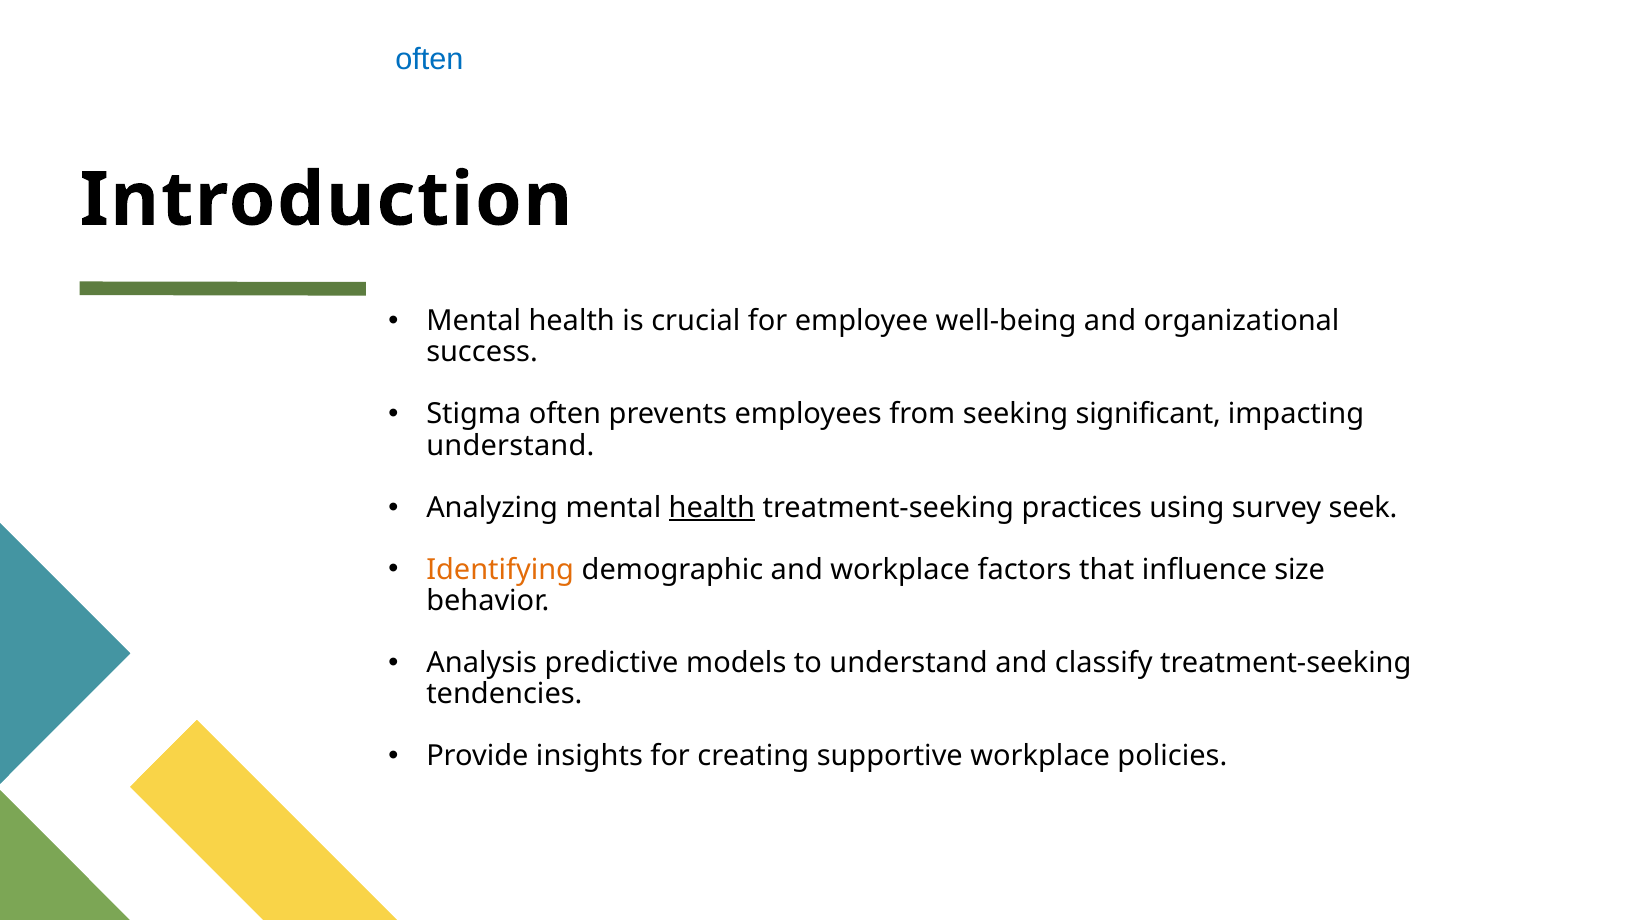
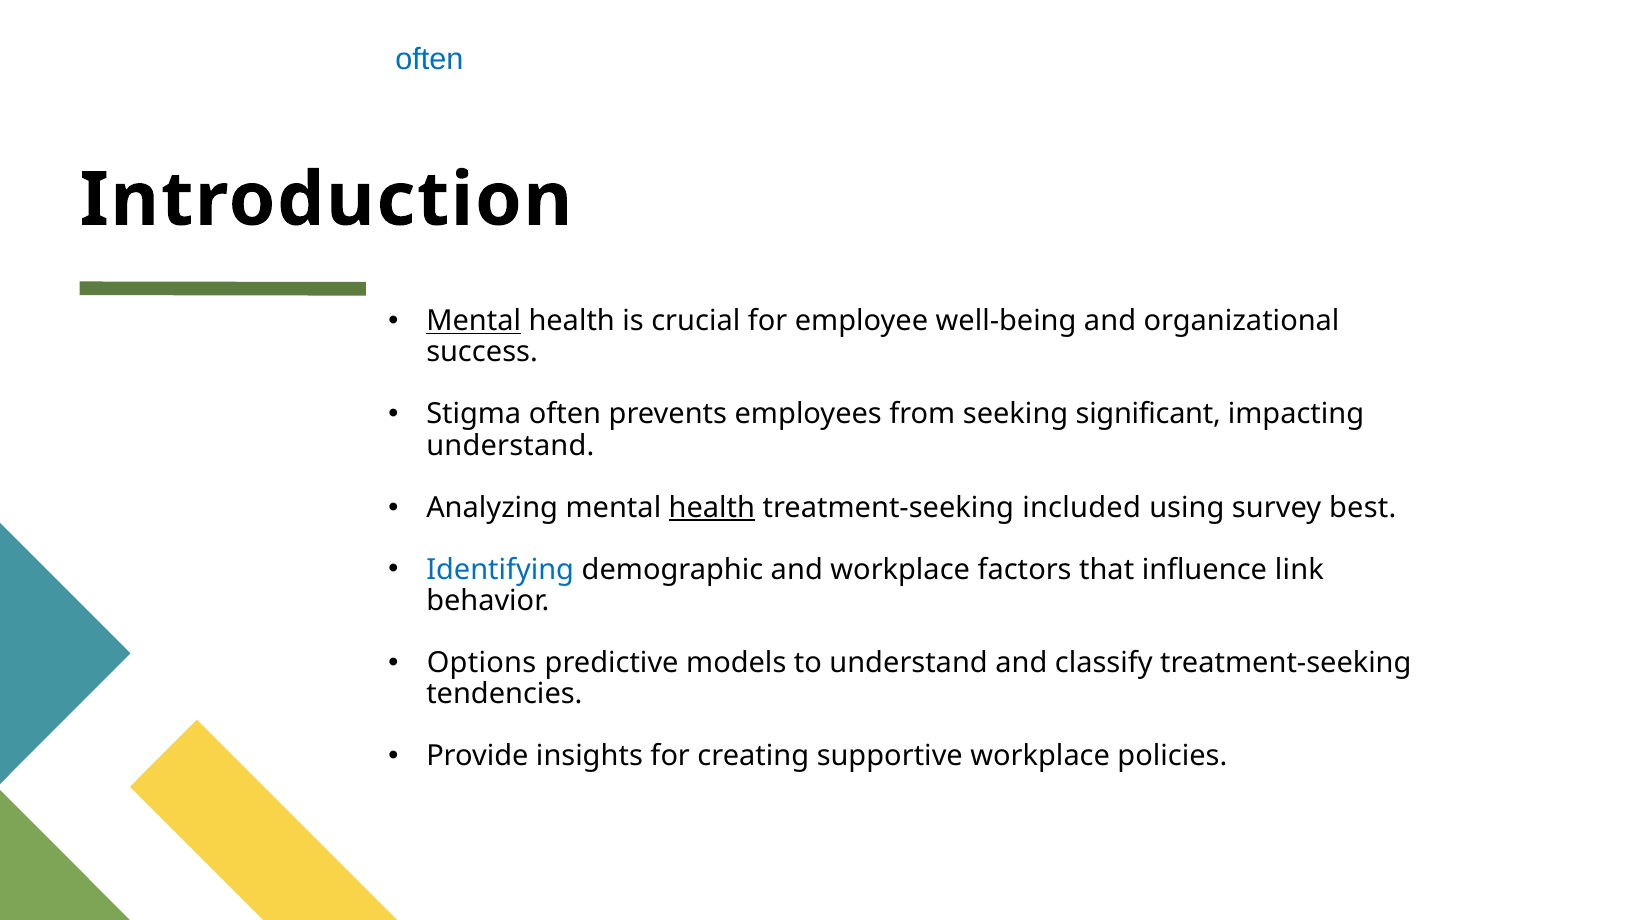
Mental underline: none -> present (474, 321)
practices: practices -> included (1082, 507)
seek: seek -> best (1363, 507)
Identifying colour: orange -> blue (500, 569)
size: size -> link (1299, 569)
Analysis: Analysis -> Options (482, 663)
